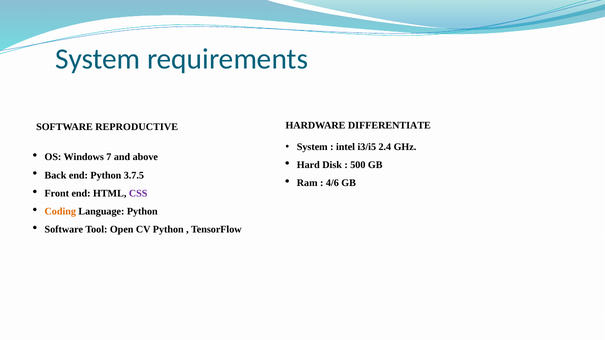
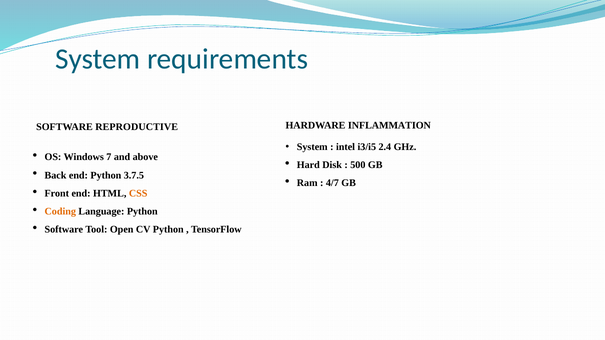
DIFFERENTIATE: DIFFERENTIATE -> INFLAMMATION (389, 125)
4/6: 4/6 -> 4/7 (332, 183)
CSS colour: purple -> orange (138, 194)
